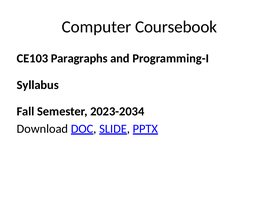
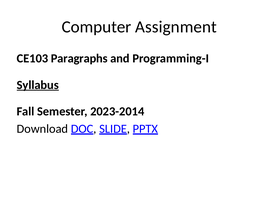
Coursebook: Coursebook -> Assignment (176, 27)
Syllabus underline: none -> present (38, 85)
2023-2034: 2023-2034 -> 2023-2014 (117, 112)
